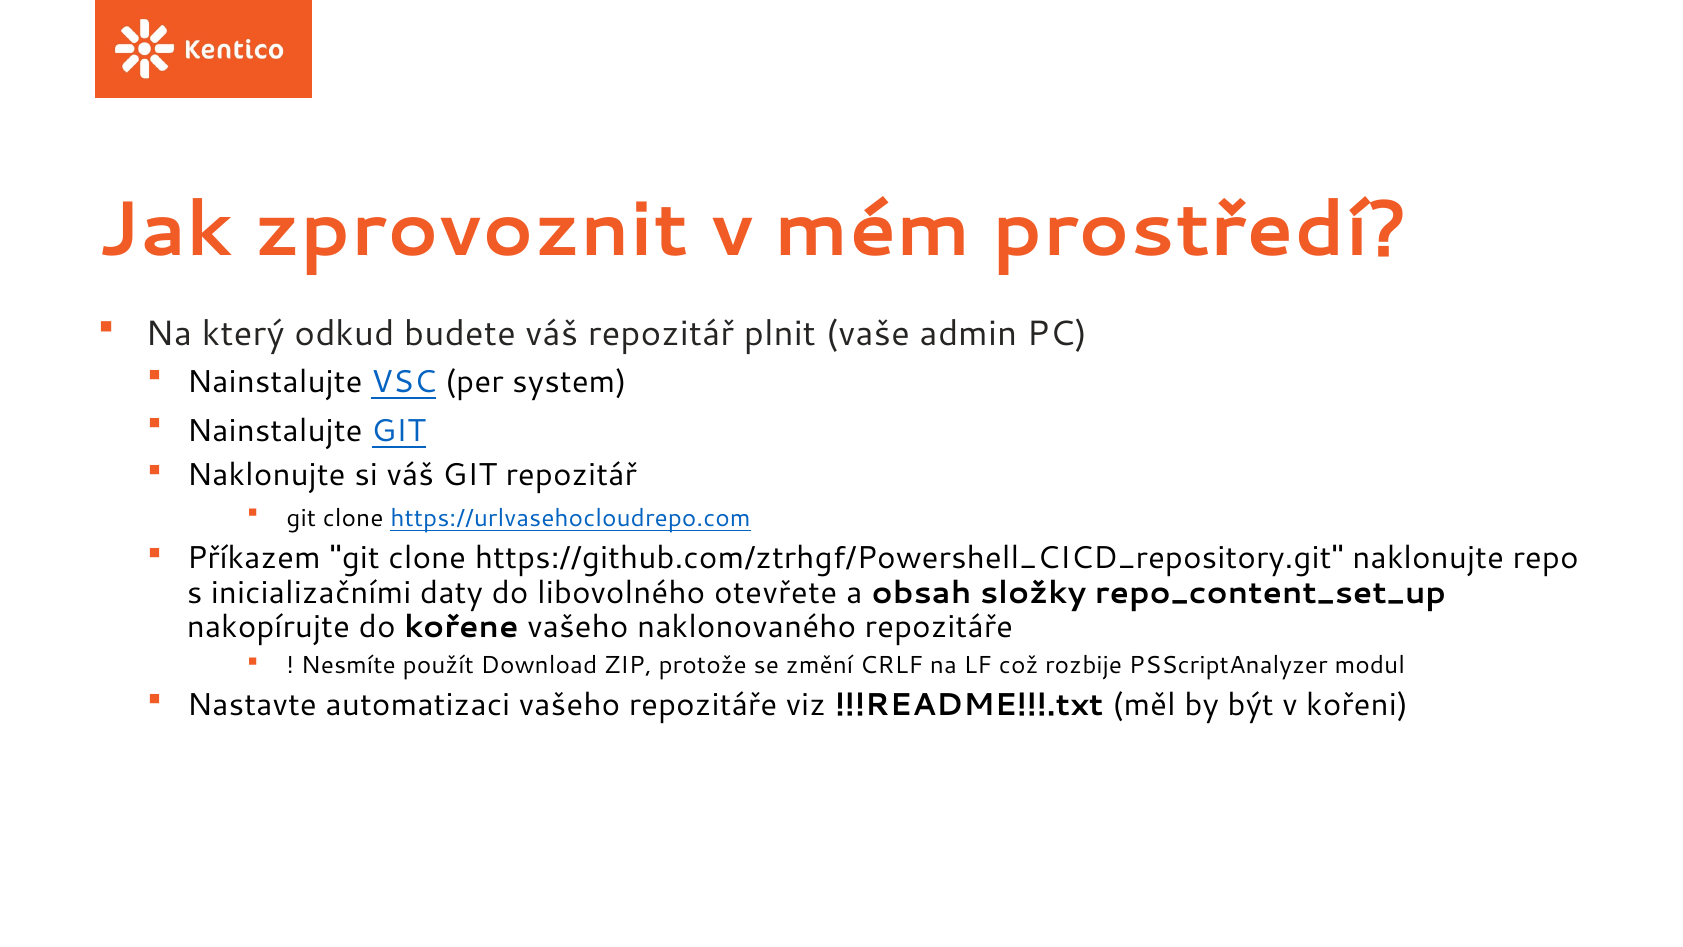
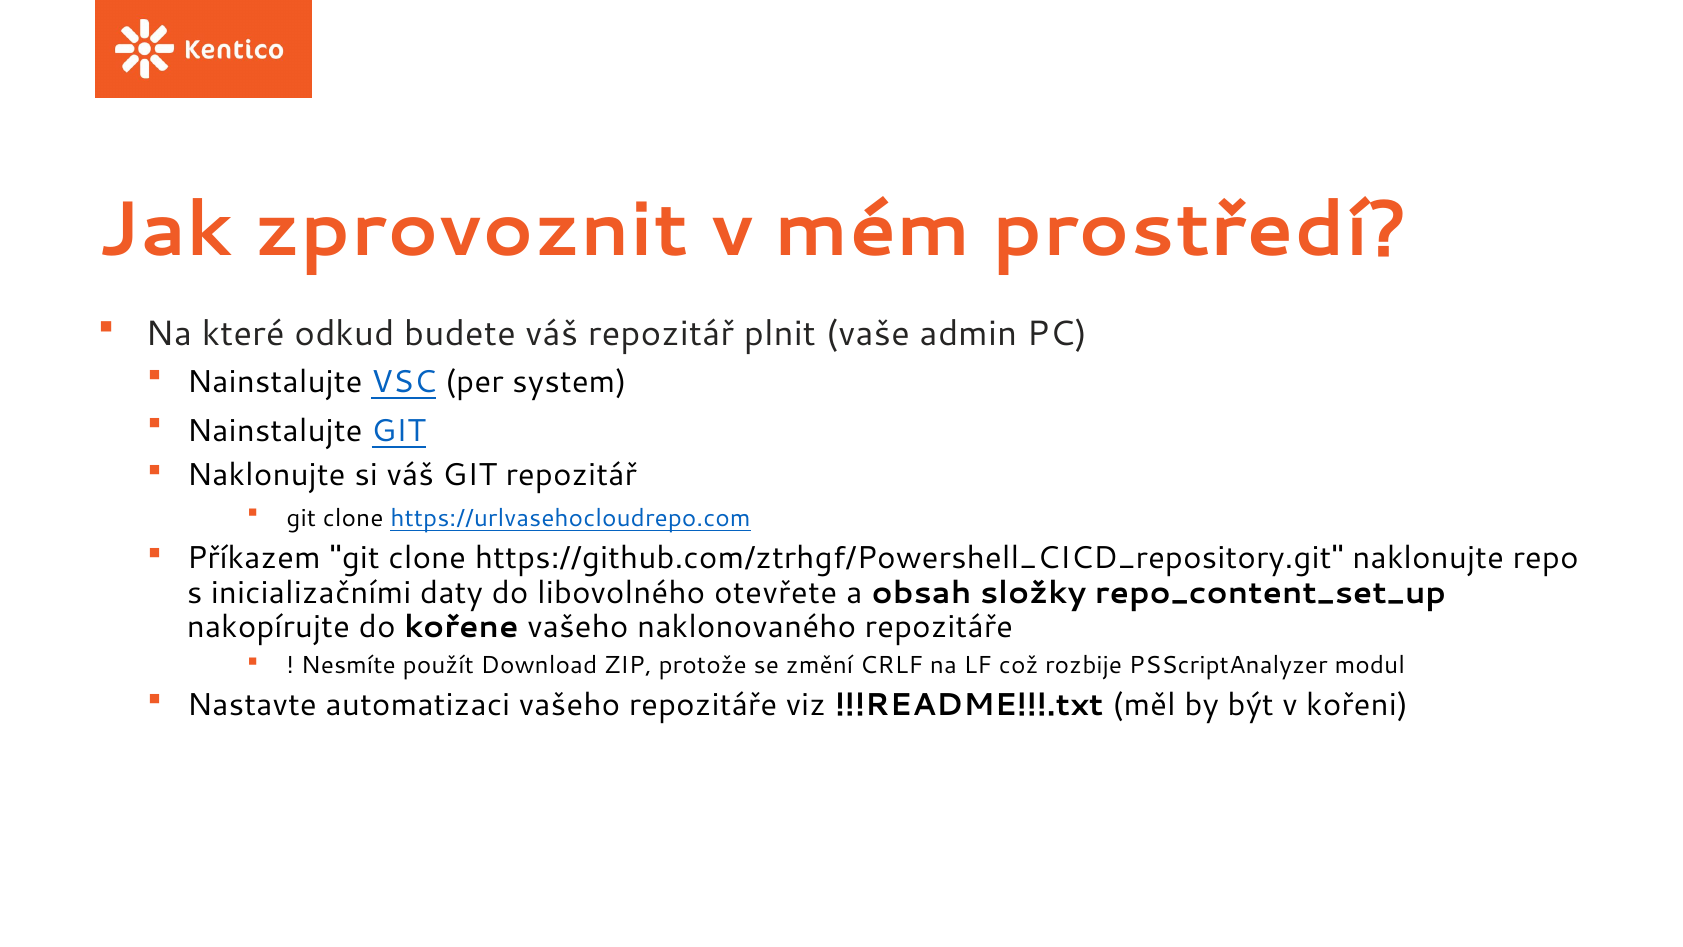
který: který -> které (243, 333)
